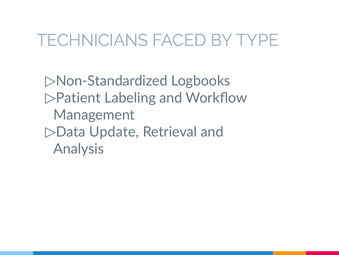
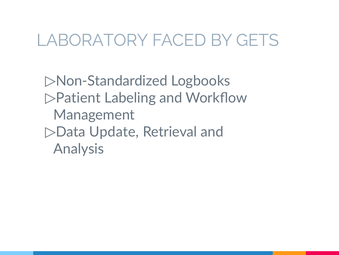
TECHNICIANS: TECHNICIANS -> LABORATORY (92, 40)
TYPE: TYPE -> GETS (257, 40)
